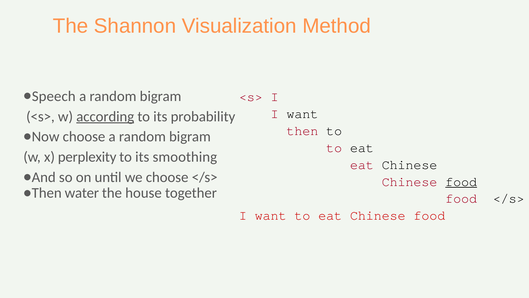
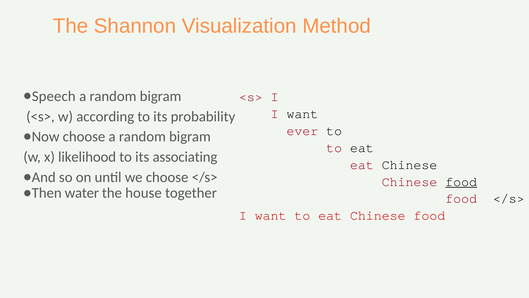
according underline: present -> none (105, 116)
then: then -> ever (302, 131)
perplexity: perplexity -> likelihood (87, 157)
smoothing: smoothing -> associating (185, 157)
